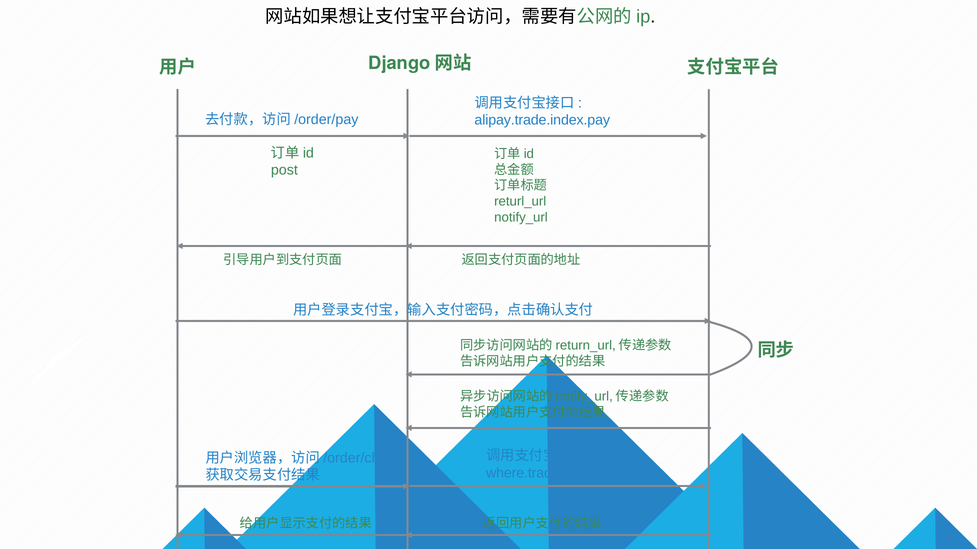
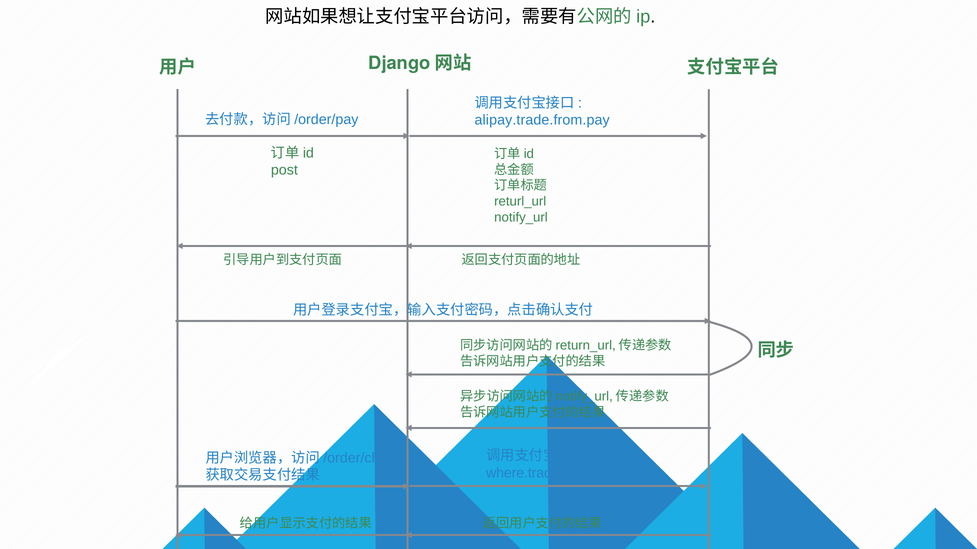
alipay.trade.index.pay: alipay.trade.index.pay -> alipay.trade.from.pay (542, 120)
